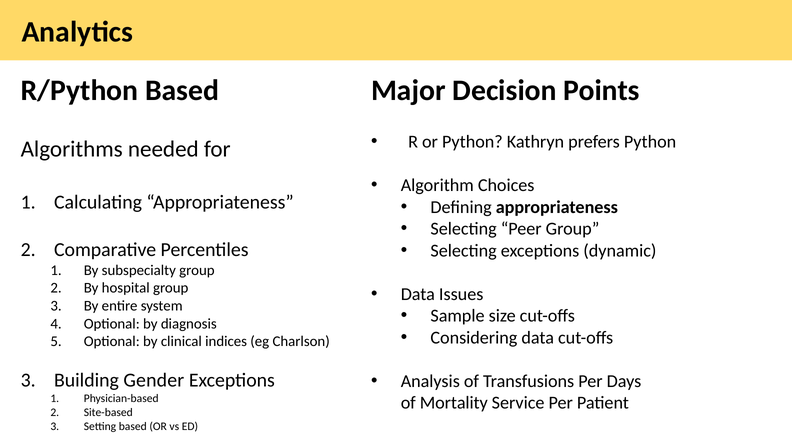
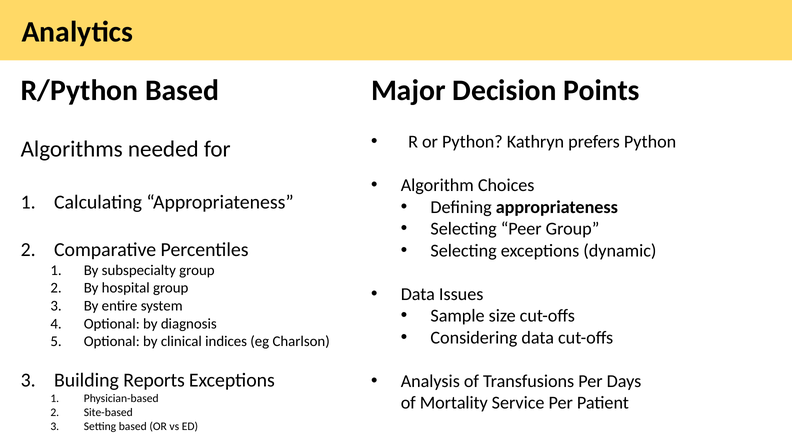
Gender: Gender -> Reports (154, 381)
